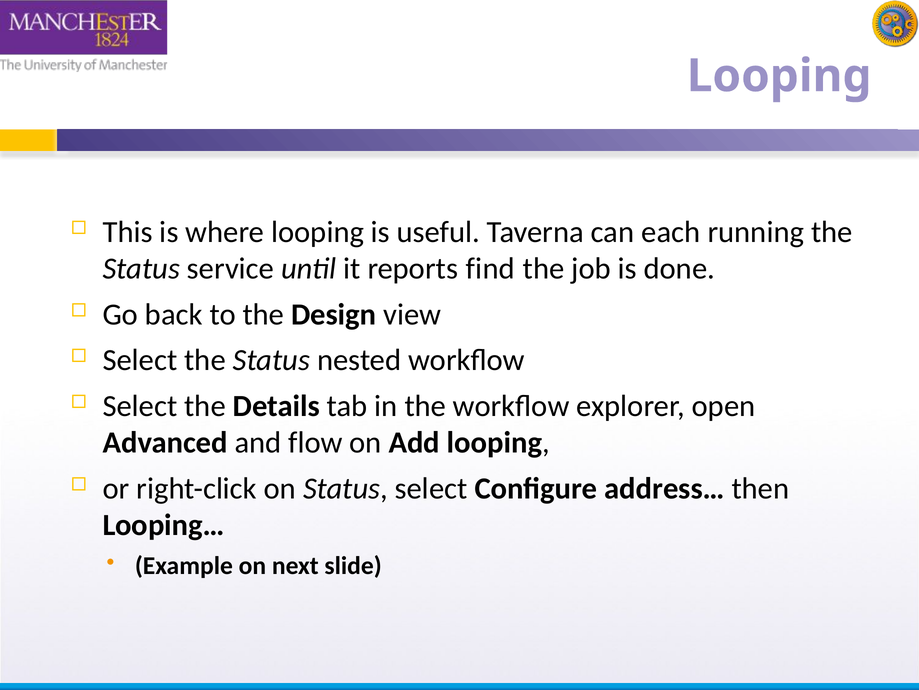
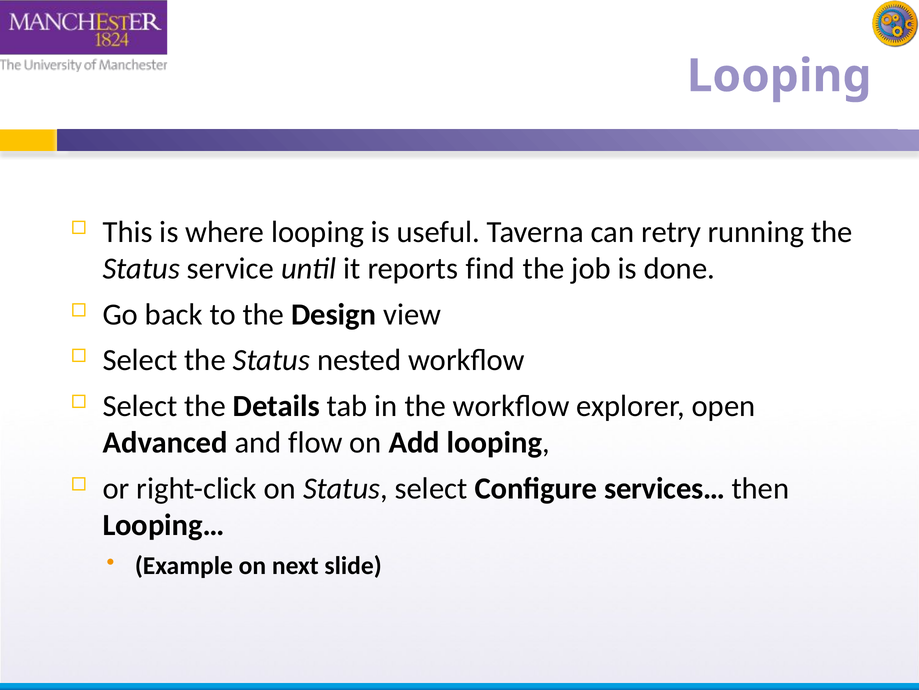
each: each -> retry (671, 232)
address…: address… -> services… (665, 488)
